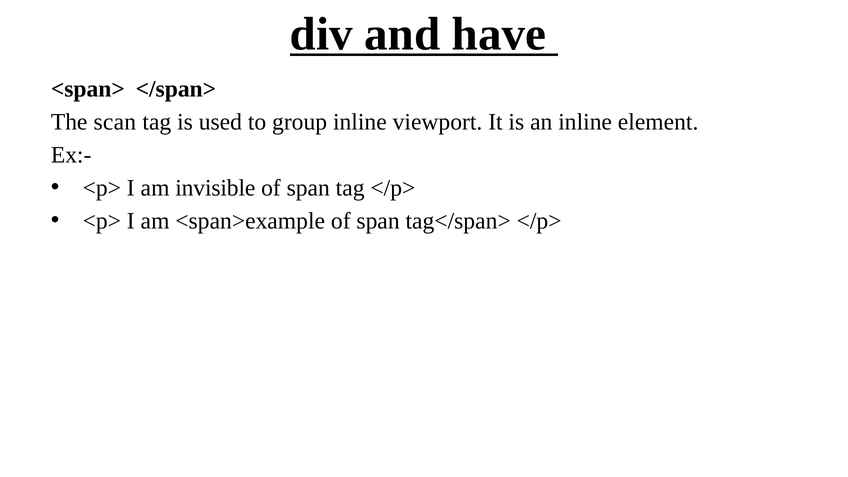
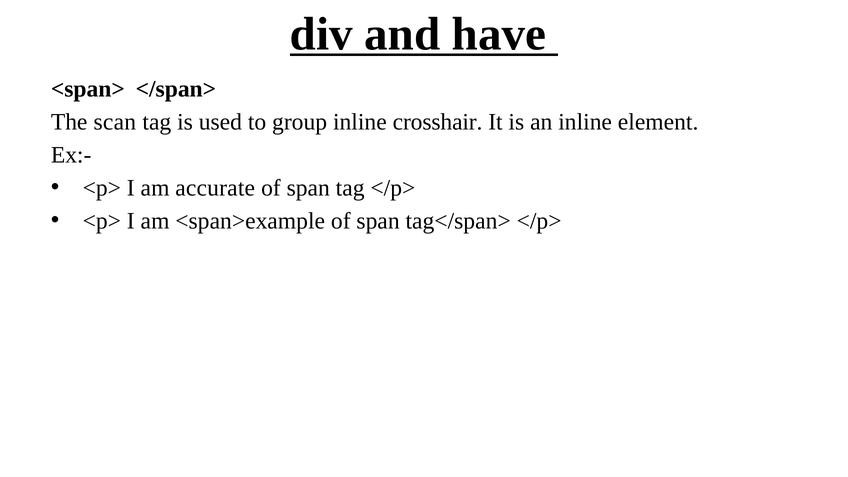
viewport: viewport -> crosshair (438, 122)
invisible: invisible -> accurate (215, 188)
